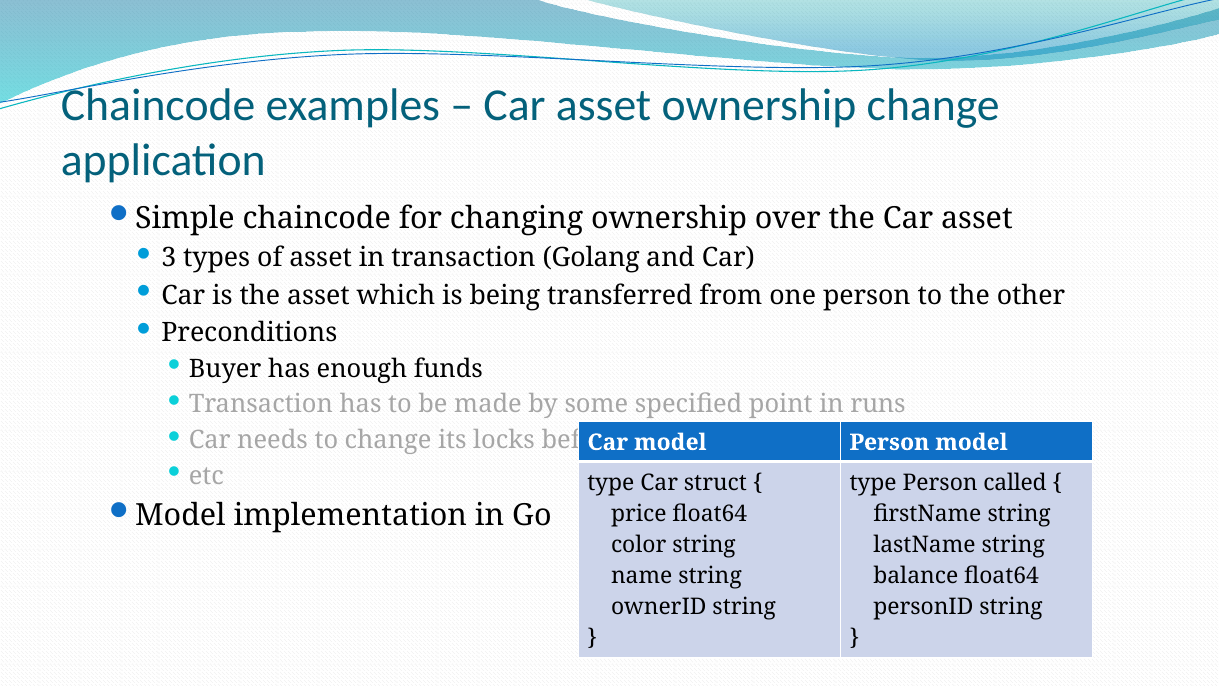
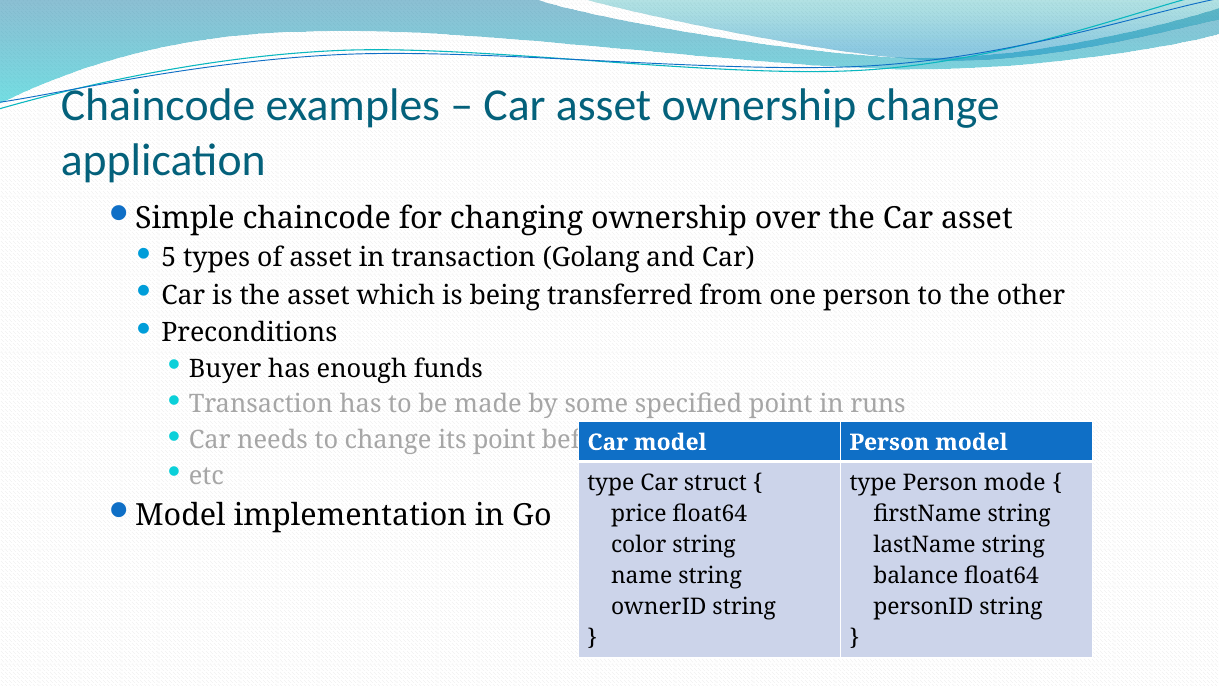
3: 3 -> 5 (169, 258)
its locks: locks -> point (504, 440)
called: called -> mode (1015, 482)
